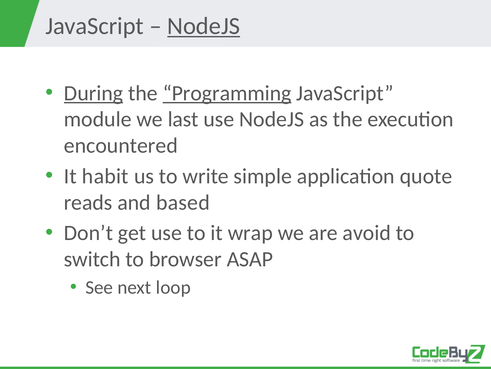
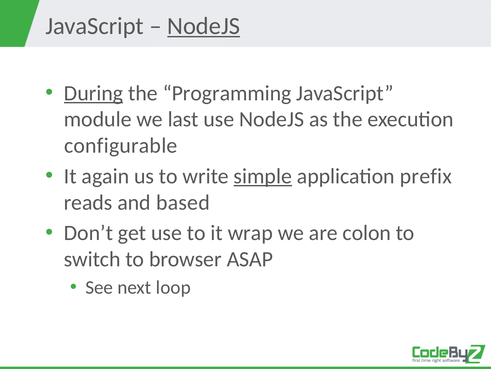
Programming underline: present -> none (227, 93)
encountered: encountered -> configurable (121, 145)
habit: habit -> again (105, 176)
simple underline: none -> present (263, 176)
quote: quote -> prefix (426, 176)
avoid: avoid -> colon (367, 233)
